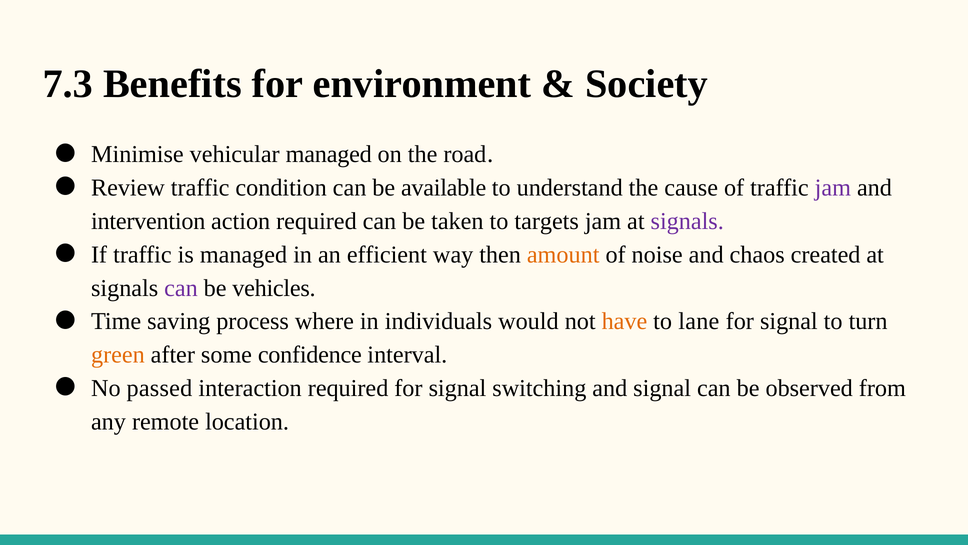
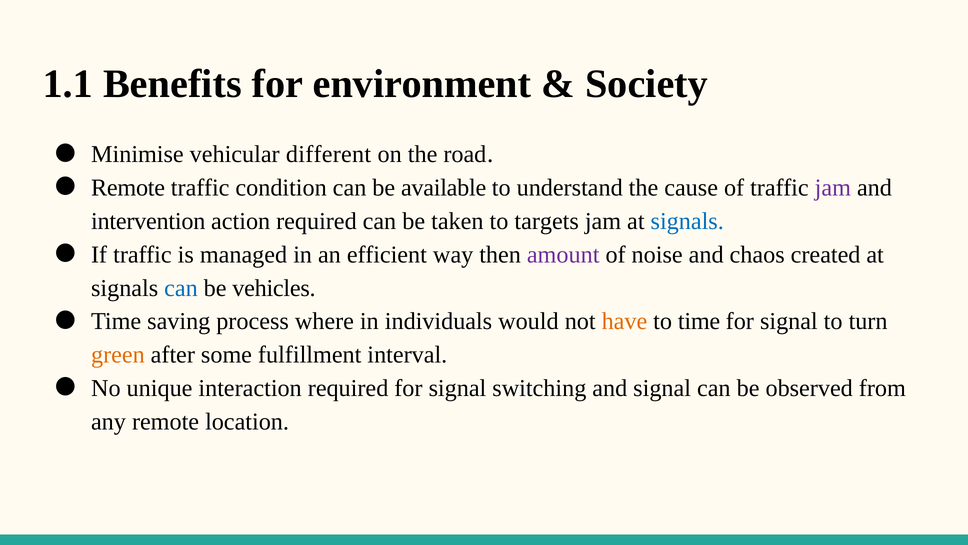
7.3: 7.3 -> 1.1 (68, 84)
vehicular managed: managed -> different (329, 154)
Review: Review -> Remote (128, 188)
signals colour: purple -> blue (687, 221)
amount colour: orange -> purple (563, 254)
can colour: purple -> blue (181, 288)
to lane: lane -> time (699, 321)
confidence: confidence -> fulfillment (310, 355)
passed: passed -> unique (160, 388)
